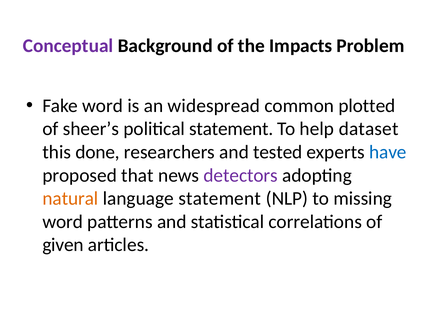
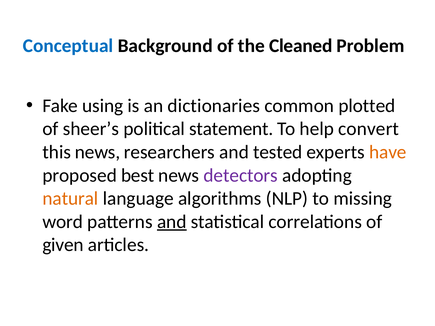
Conceptual colour: purple -> blue (68, 46)
Impacts: Impacts -> Cleaned (301, 46)
Fake word: word -> using (103, 106)
widespread: widespread -> dictionaries (214, 106)
dataset: dataset -> convert (369, 129)
this done: done -> news (98, 152)
have colour: blue -> orange (388, 152)
that: that -> best (138, 175)
language statement: statement -> algorithms (220, 199)
and underline: none -> present (172, 222)
